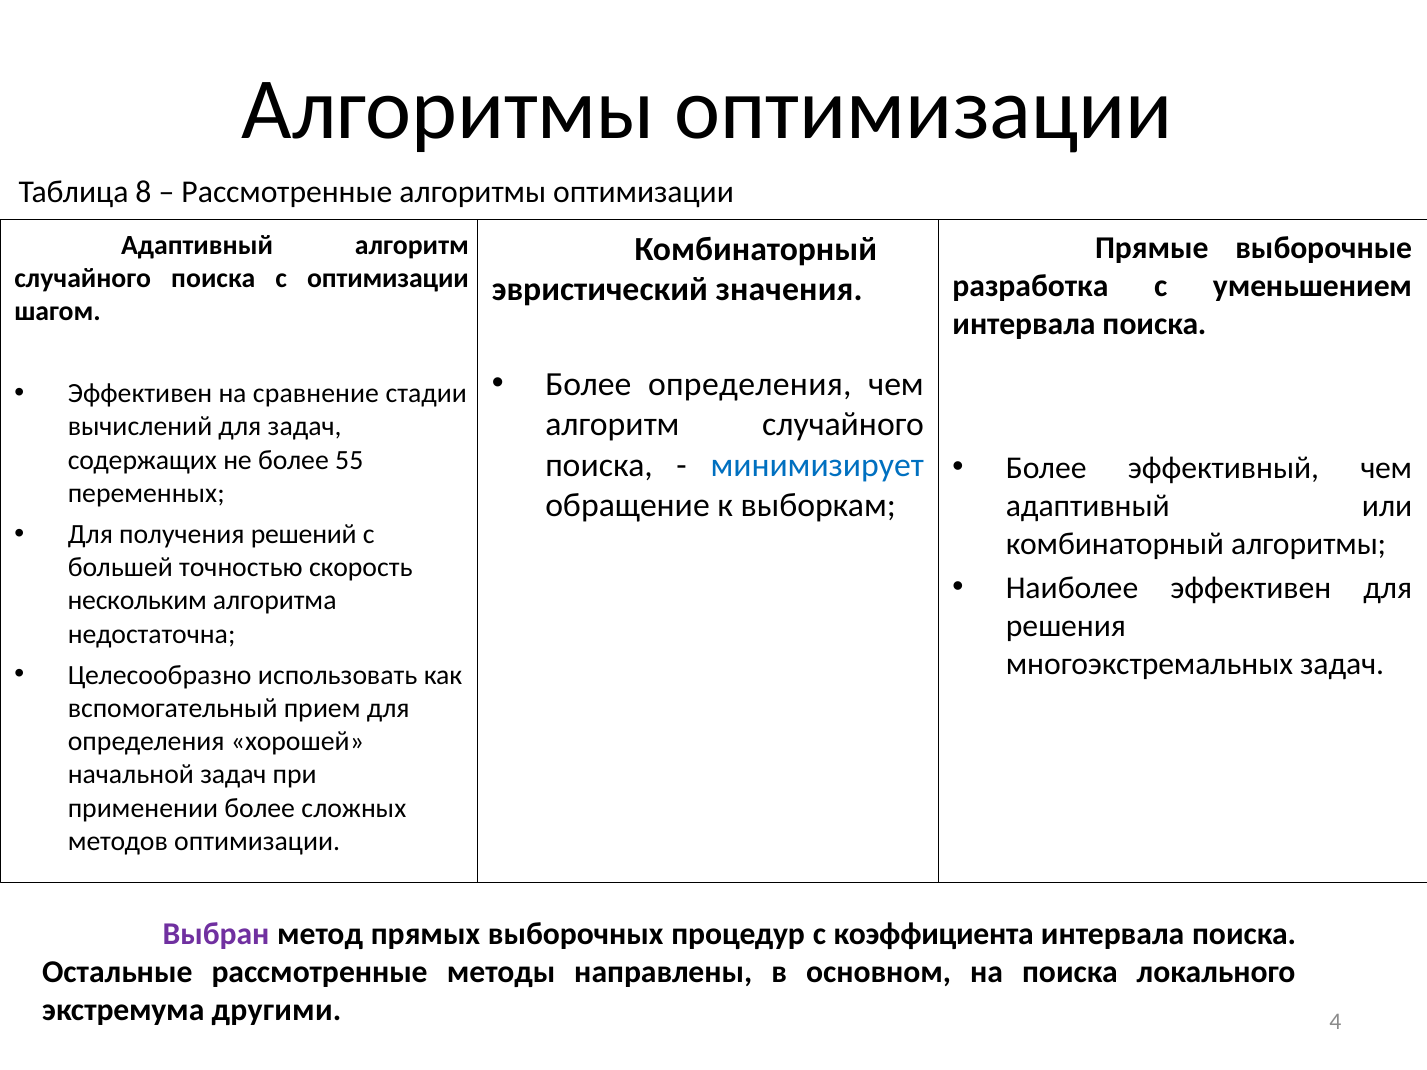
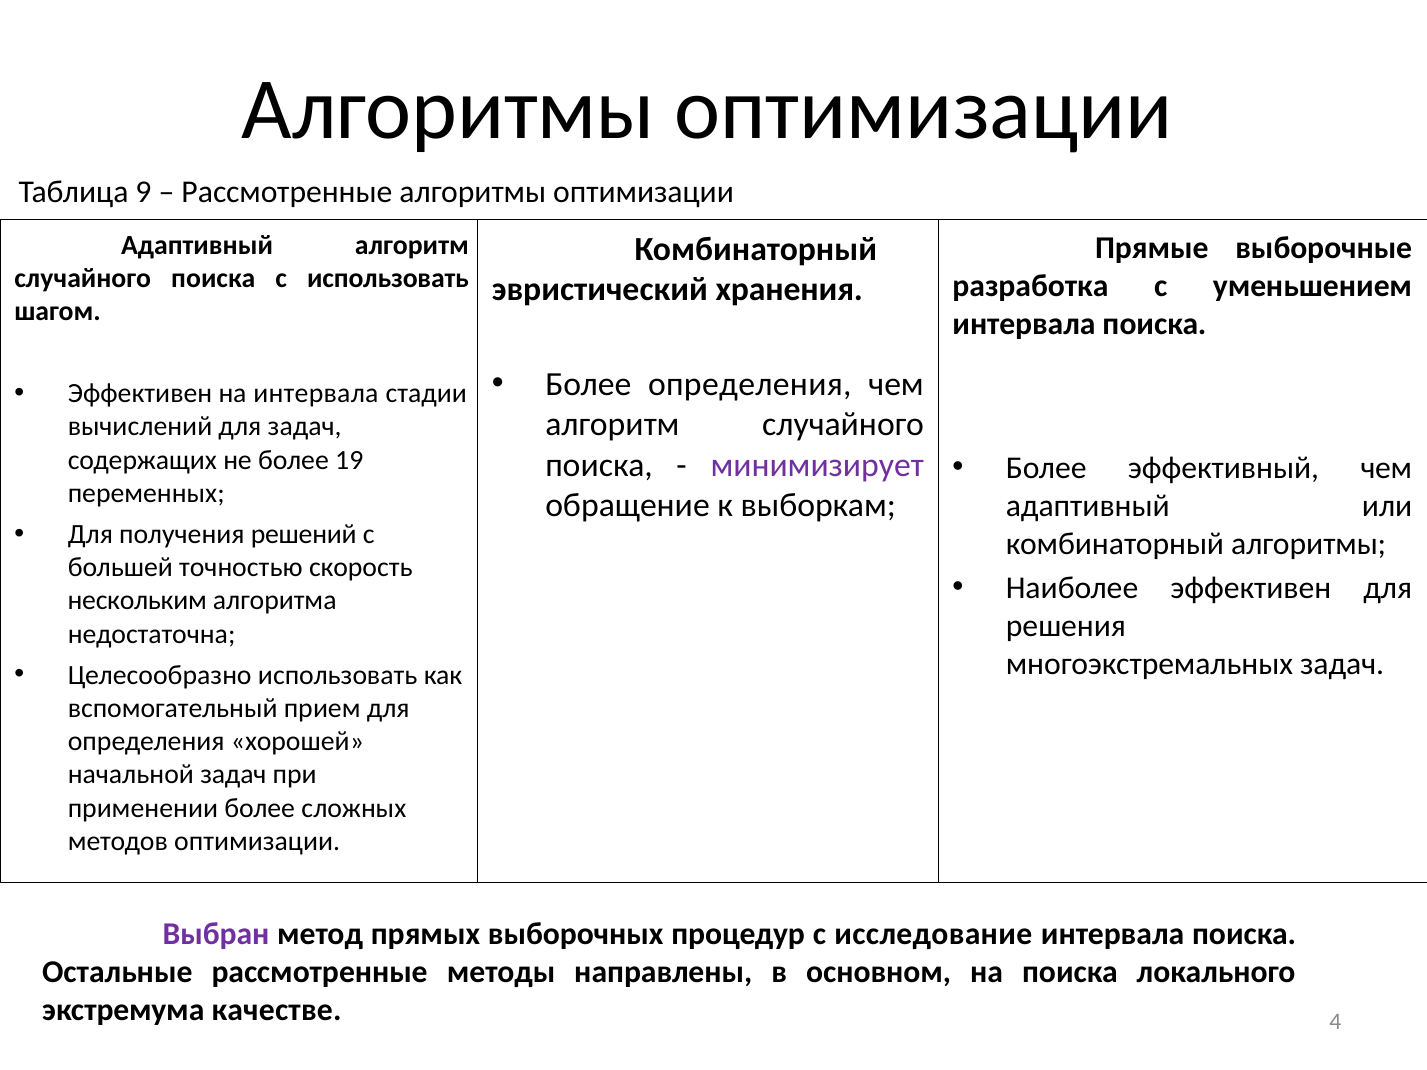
8: 8 -> 9 (143, 193)
с оптимизации: оптимизации -> использовать (388, 278)
значения: значения -> хранения (789, 290)
на сравнение: сравнение -> интервала (316, 393)
55: 55 -> 19 (349, 460)
минимизирует colour: blue -> purple (817, 465)
коэффициента: коэффициента -> исследование (933, 934)
другими: другими -> качестве (277, 1010)
